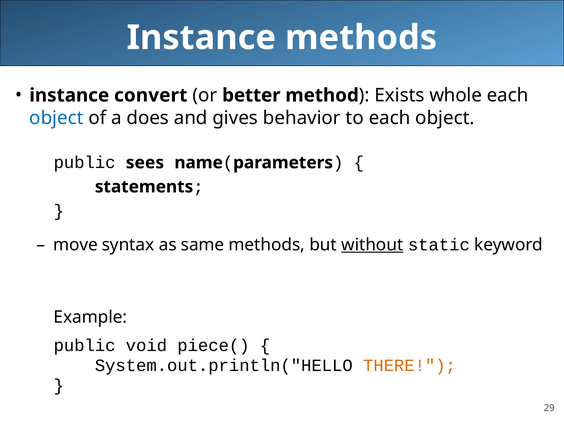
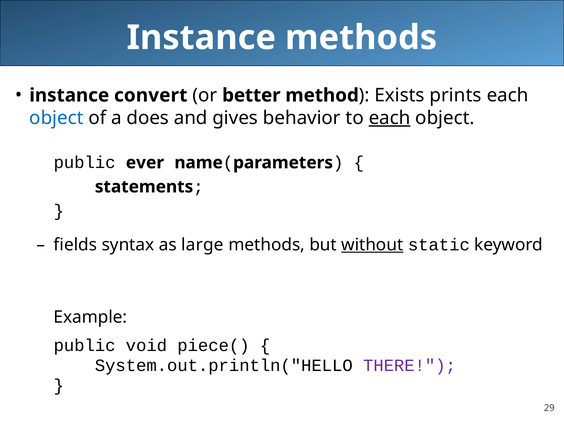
whole: whole -> prints (456, 95)
each underline: none -> present (390, 118)
sees: sees -> ever (145, 163)
move: move -> fields (75, 245)
same: same -> large (202, 245)
THERE colour: orange -> purple (409, 366)
